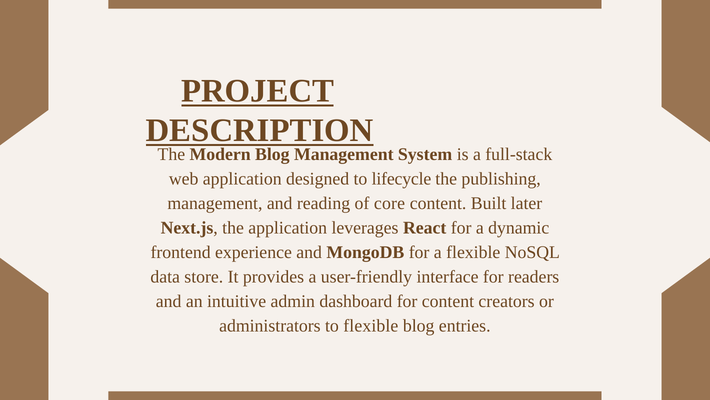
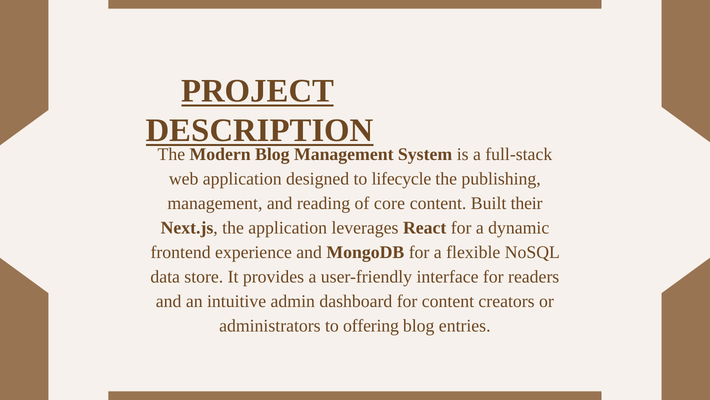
later: later -> their (527, 203)
to flexible: flexible -> offering (371, 325)
